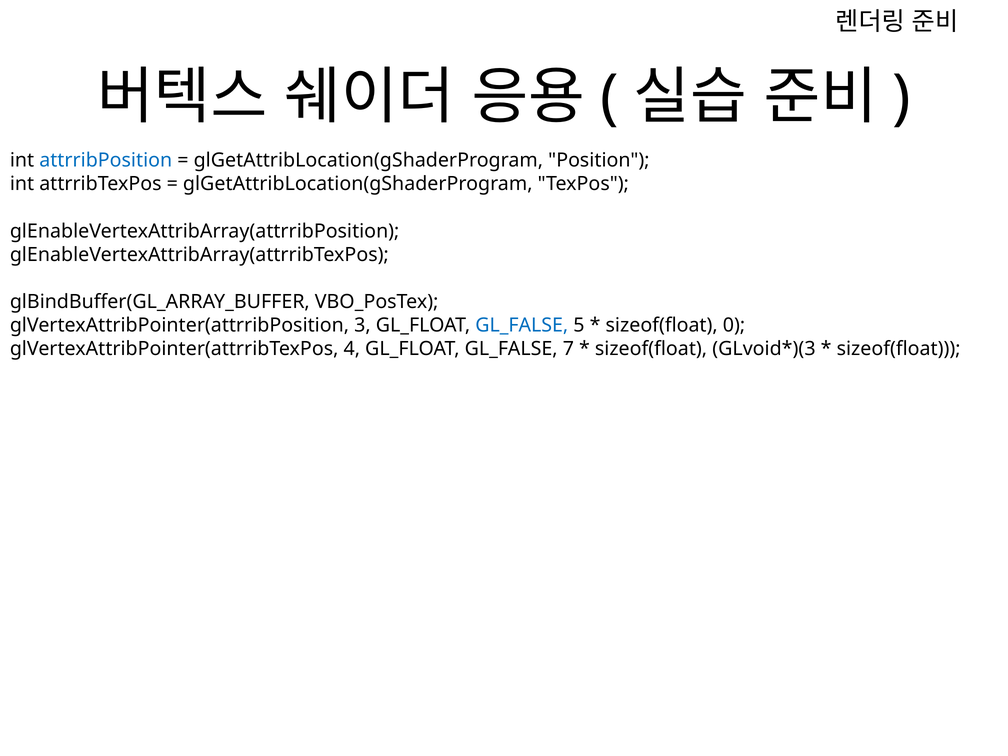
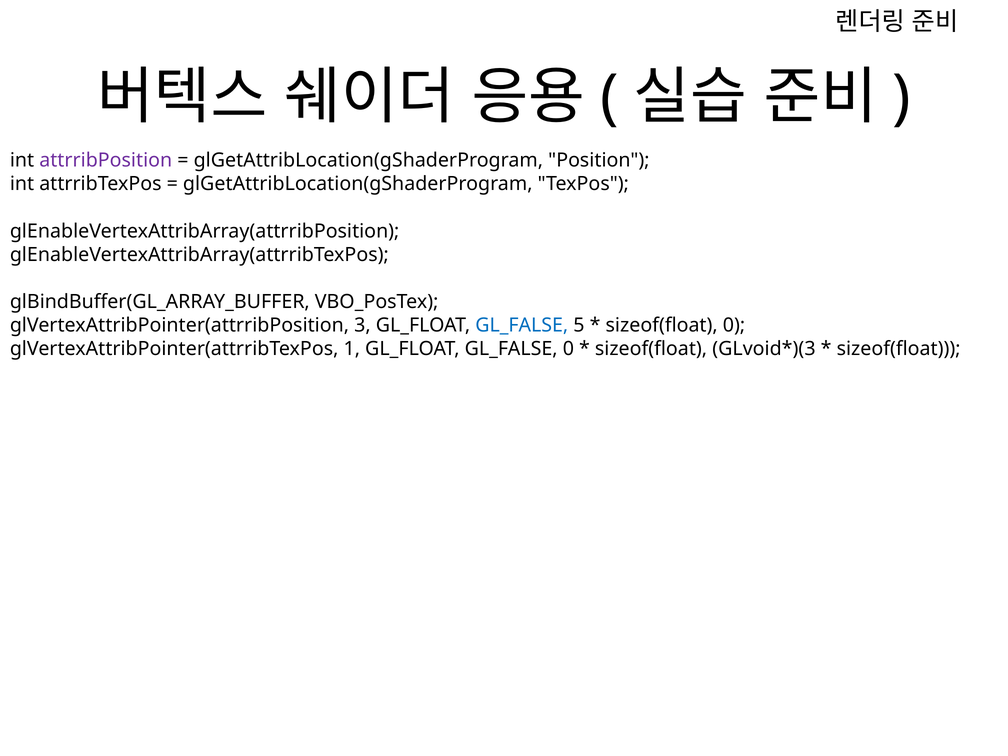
attrribPosition colour: blue -> purple (106, 160)
4: 4 -> 1 (352, 349)
GL_FALSE 7: 7 -> 0 (568, 349)
